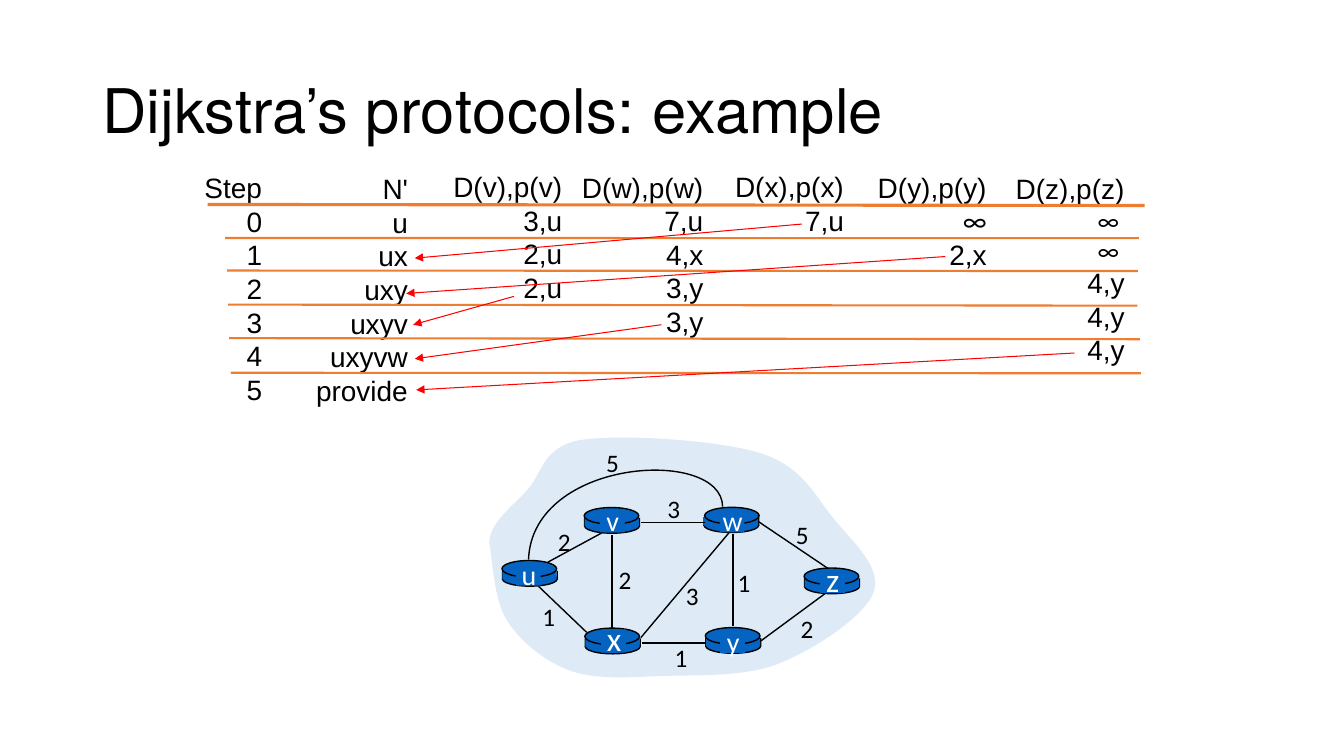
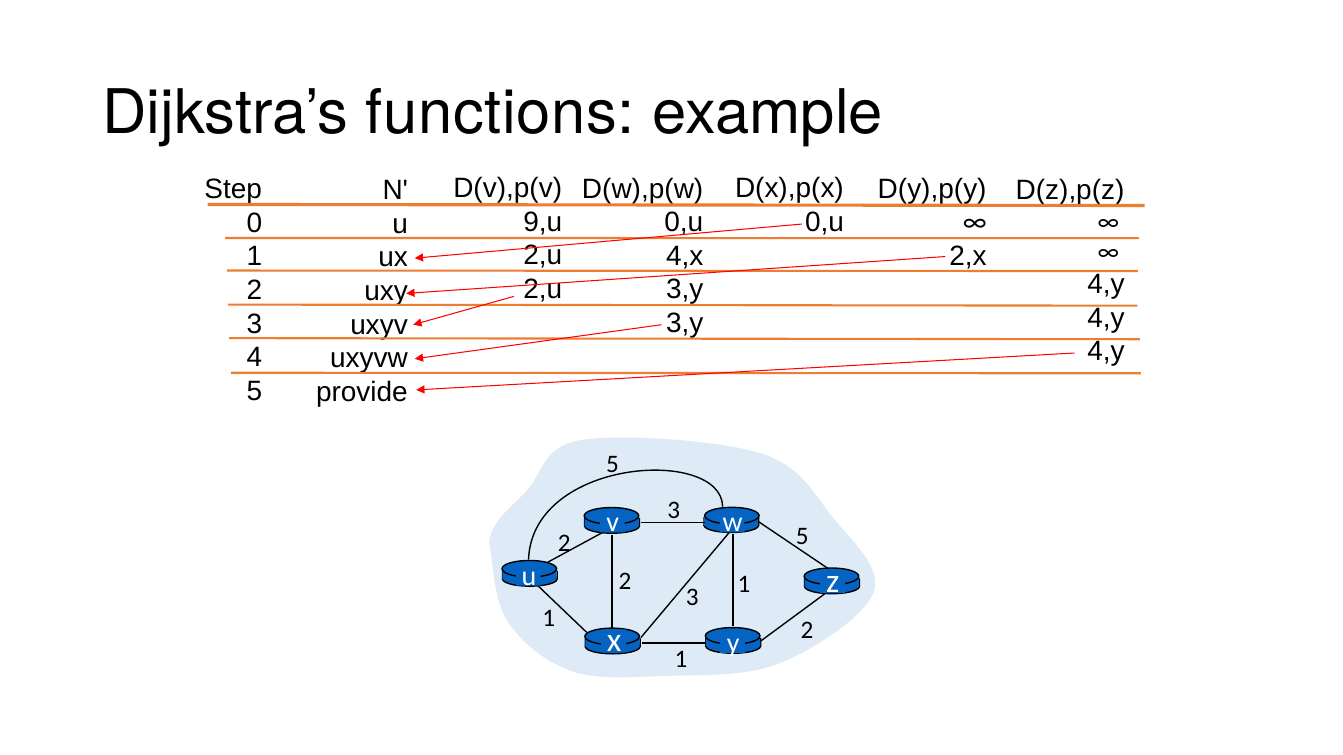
protocols: protocols -> functions (500, 113)
3,u: 3,u -> 9,u (543, 222)
7,u: 7,u -> 0,u (824, 222)
7,u: 7,u -> 0,u (684, 223)
